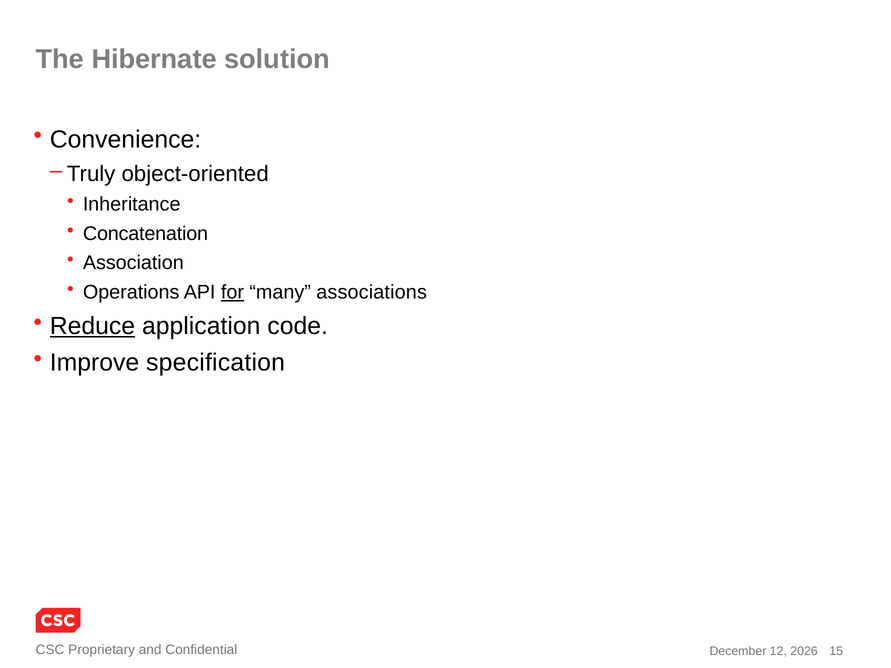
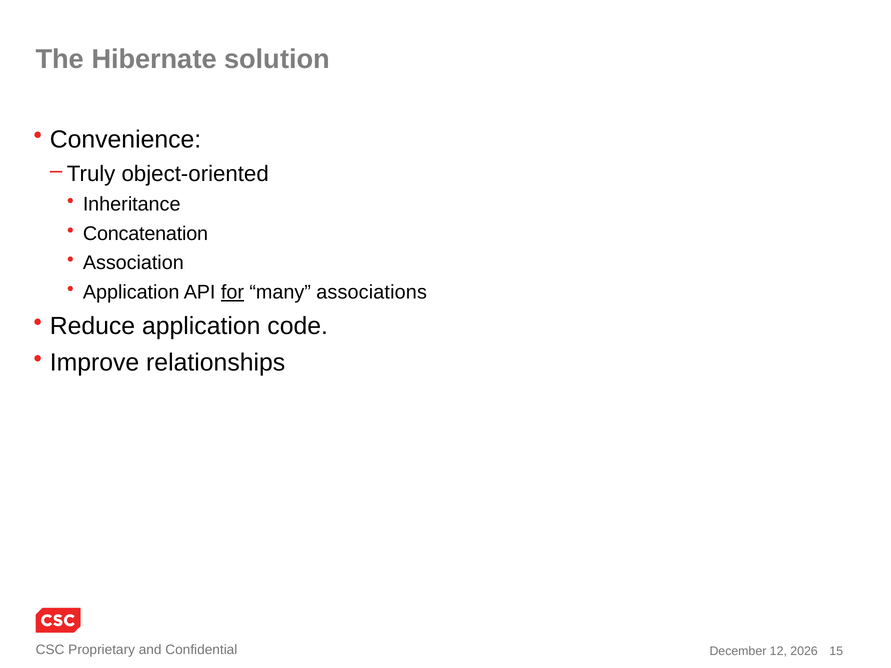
Operations: Operations -> Application (131, 292)
Reduce underline: present -> none (92, 326)
specification: specification -> relationships (216, 363)
